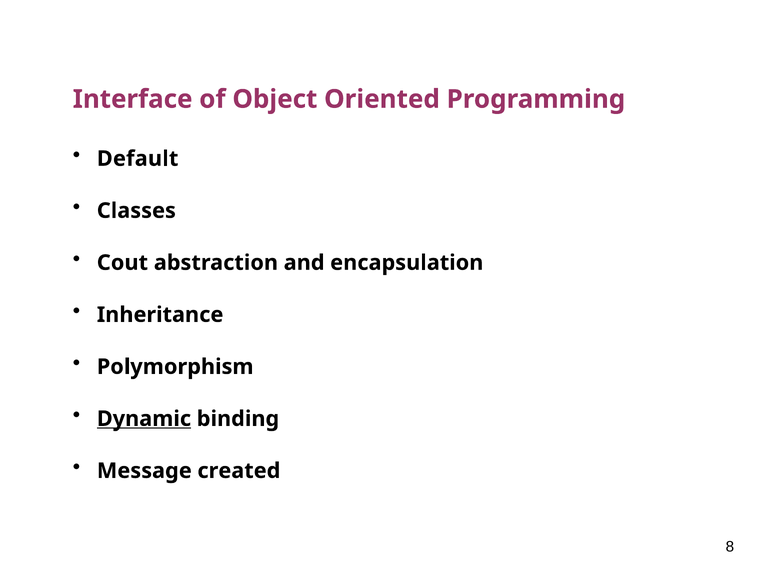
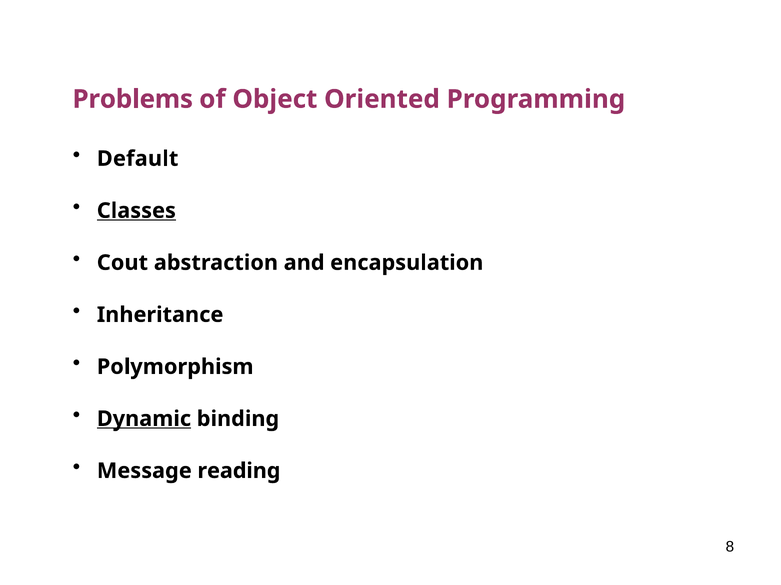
Interface: Interface -> Problems (133, 99)
Classes underline: none -> present (136, 211)
created: created -> reading (239, 471)
